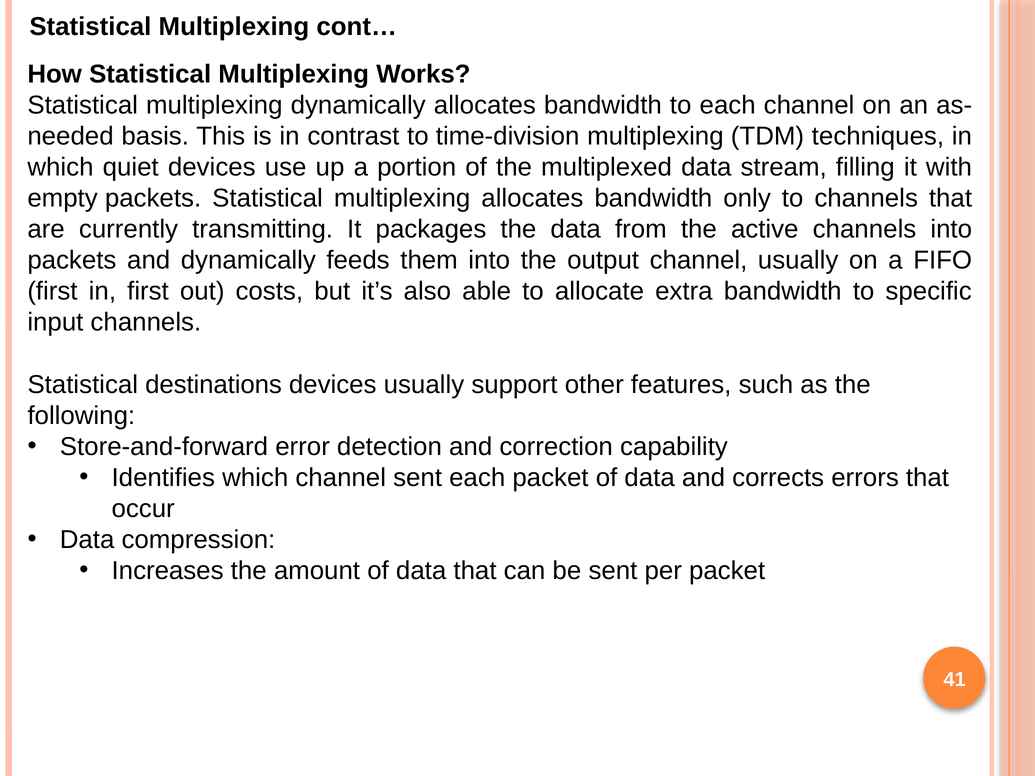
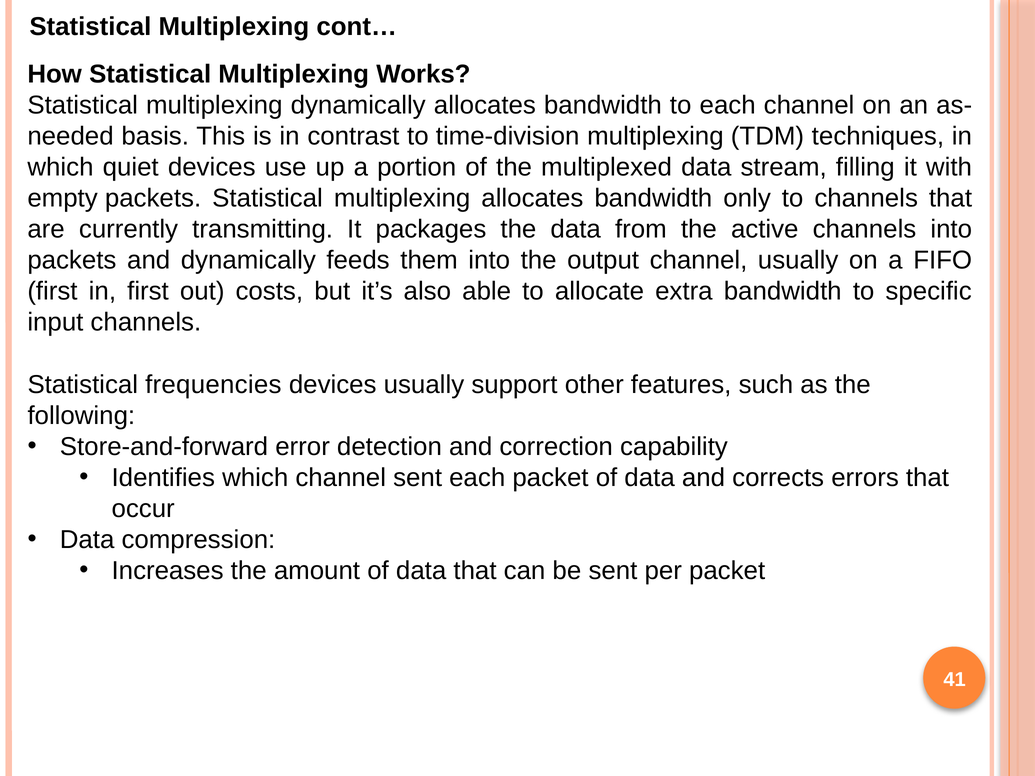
destinations: destinations -> frequencies (213, 385)
